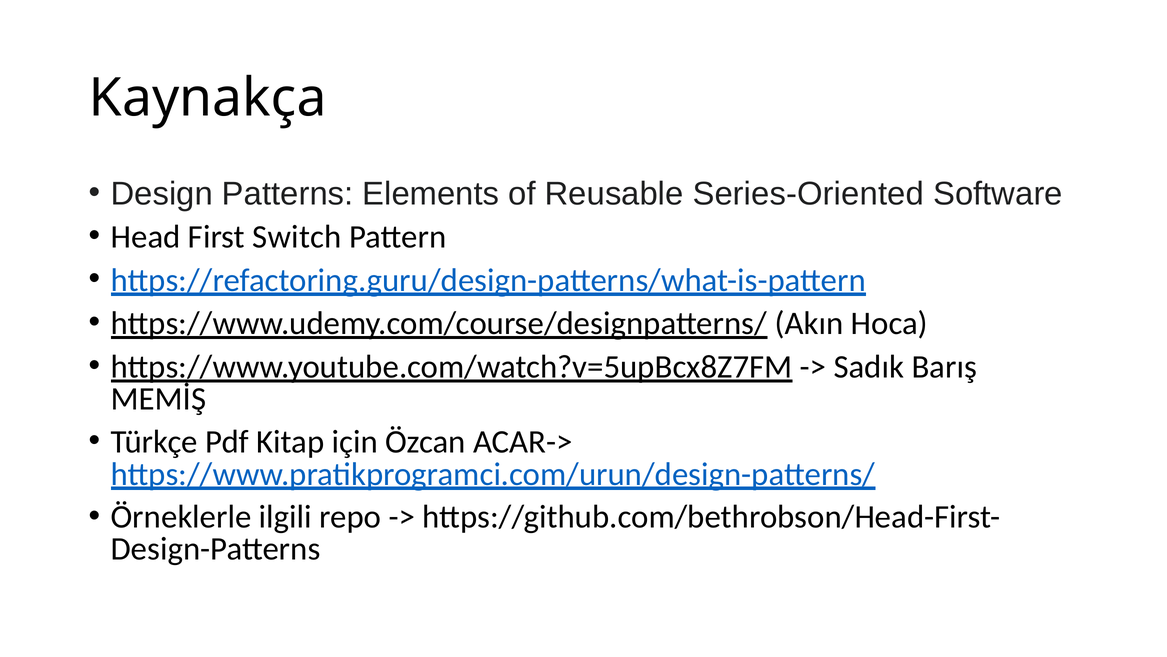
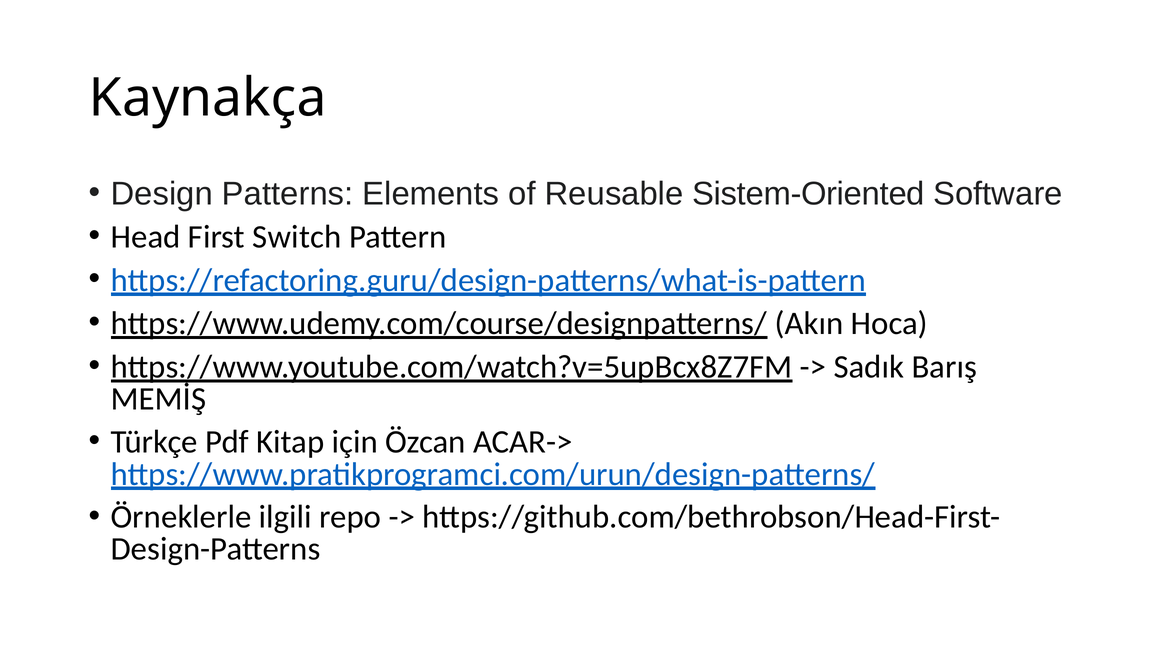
Series-Oriented: Series-Oriented -> Sistem-Oriented (808, 194)
